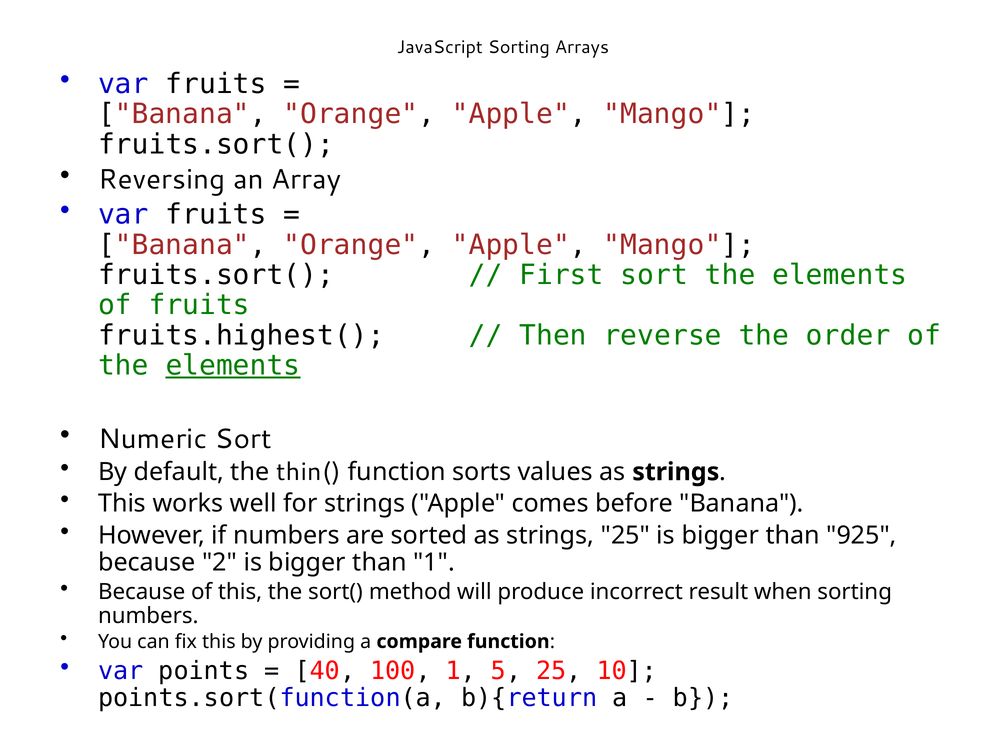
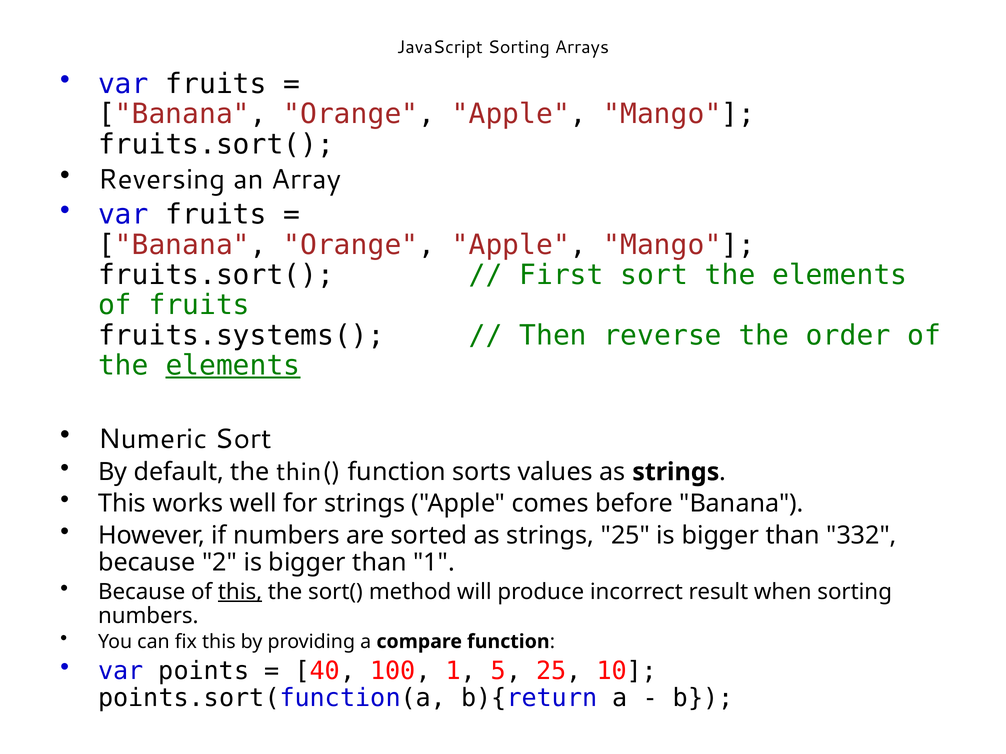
fruits.highest(: fruits.highest( -> fruits.systems( (241, 336)
925: 925 -> 332 (861, 536)
this underline: none -> present (240, 592)
